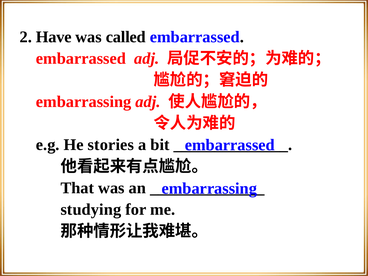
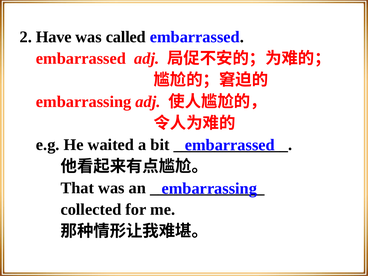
stories: stories -> waited (111, 145)
studying: studying -> collected (91, 210)
